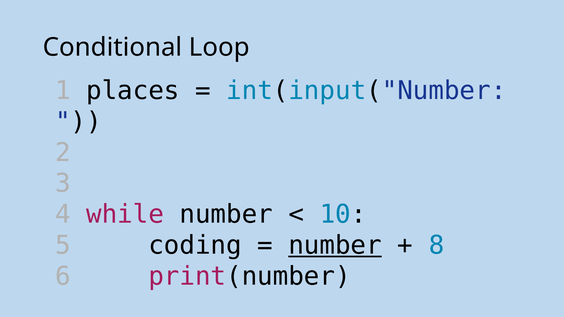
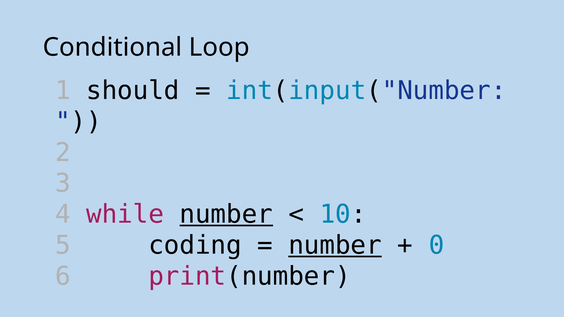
places: places -> should (133, 91)
number underline: none -> present (226, 215)
8: 8 -> 0 (437, 246)
